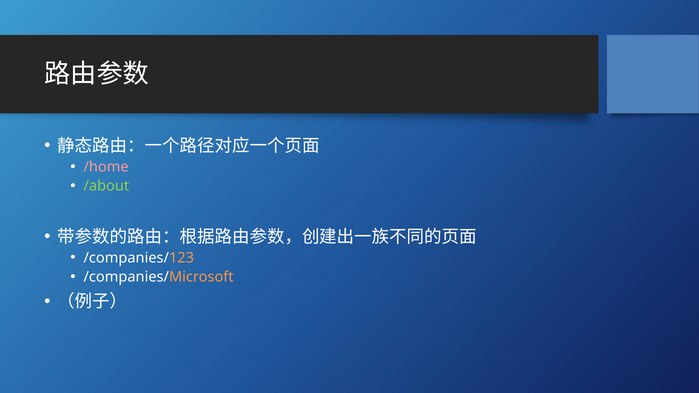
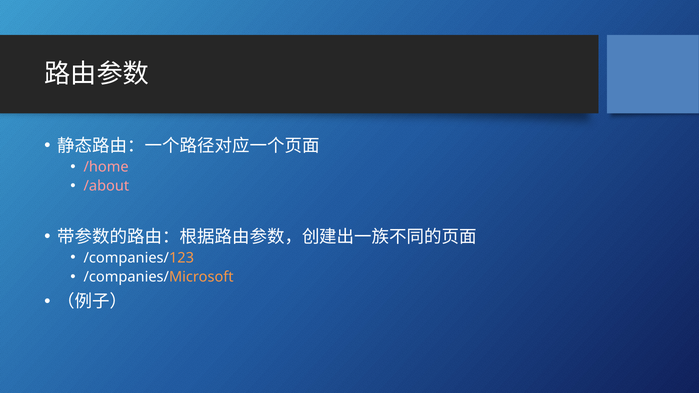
/about colour: light green -> pink (106, 186)
